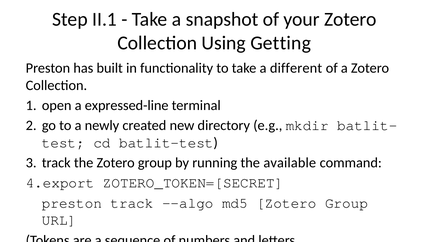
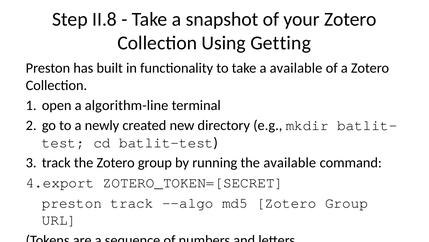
II.1: II.1 -> II.8 (105, 19)
a different: different -> available (296, 68)
expressed-line: expressed-line -> algorithm-line (127, 105)
